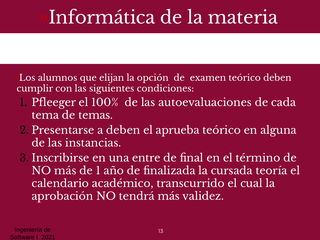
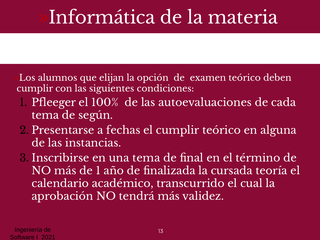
temas: temas -> según (96, 115)
a deben: deben -> fechas (123, 130)
el aprueba: aprueba -> cumplir (178, 130)
una entre: entre -> tema (146, 158)
